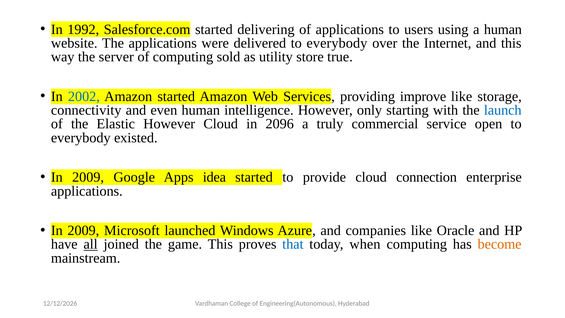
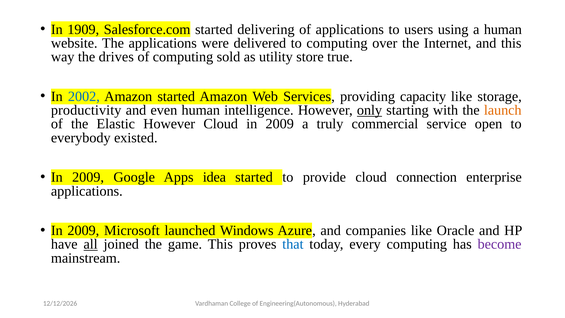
1992: 1992 -> 1909 (83, 29)
delivered to everybody: everybody -> computing (337, 43)
server: server -> drives (116, 57)
improve: improve -> capacity (423, 96)
connectivity: connectivity -> productivity (86, 110)
only underline: none -> present (370, 110)
launch colour: blue -> orange (503, 110)
Cloud in 2096: 2096 -> 2009 (280, 124)
when: when -> every (365, 244)
become colour: orange -> purple (500, 244)
